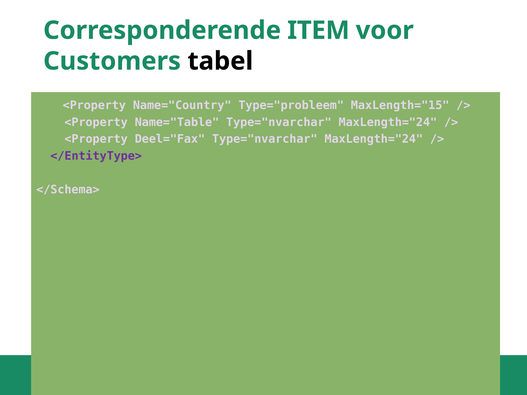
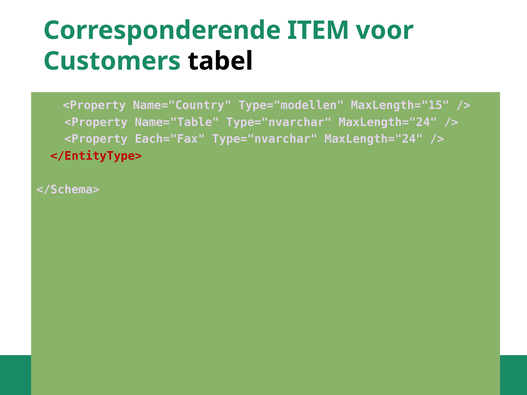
Type="probleem: Type="probleem -> Type="modellen (291, 106)
Deel="Fax: Deel="Fax -> Each="Fax (170, 139)
</EntityType> colour: purple -> red (96, 156)
